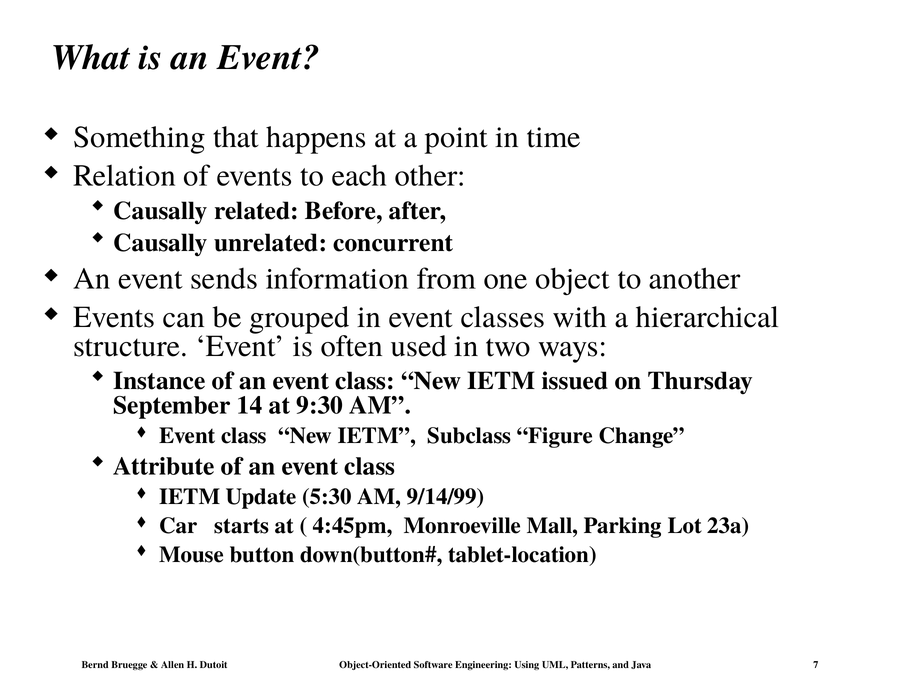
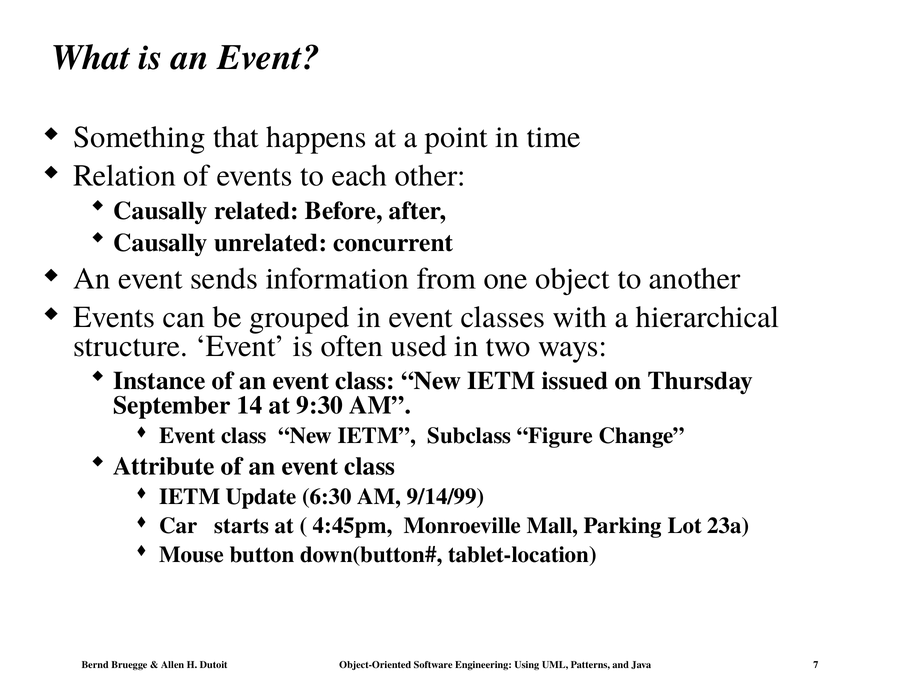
5:30: 5:30 -> 6:30 (327, 497)
